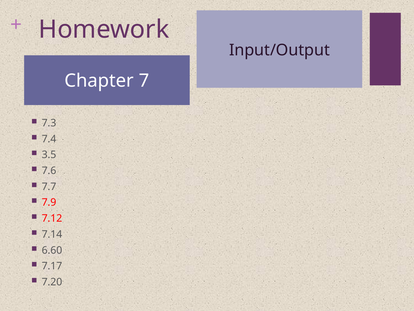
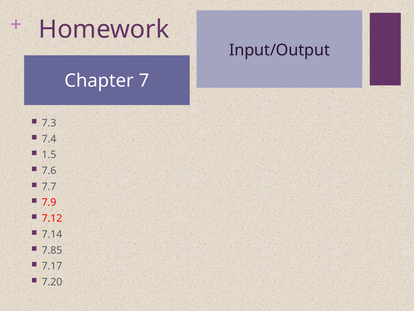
3.5: 3.5 -> 1.5 (49, 155)
6.60: 6.60 -> 7.85 (52, 250)
